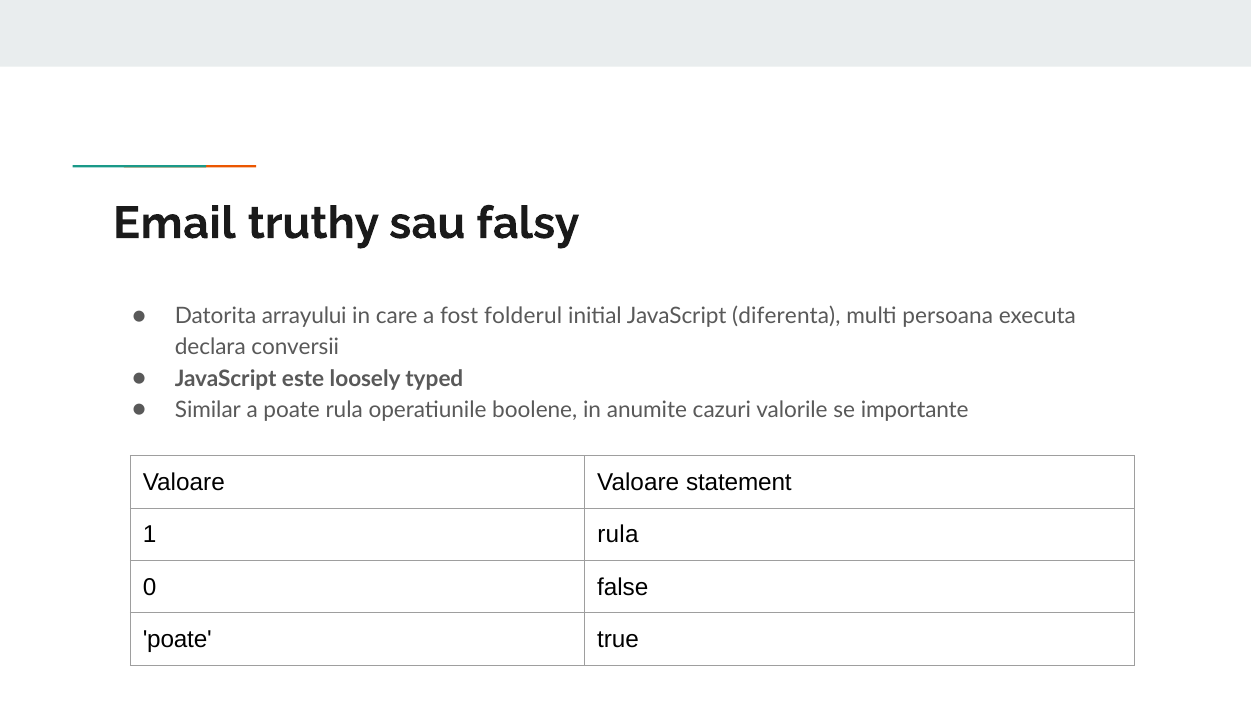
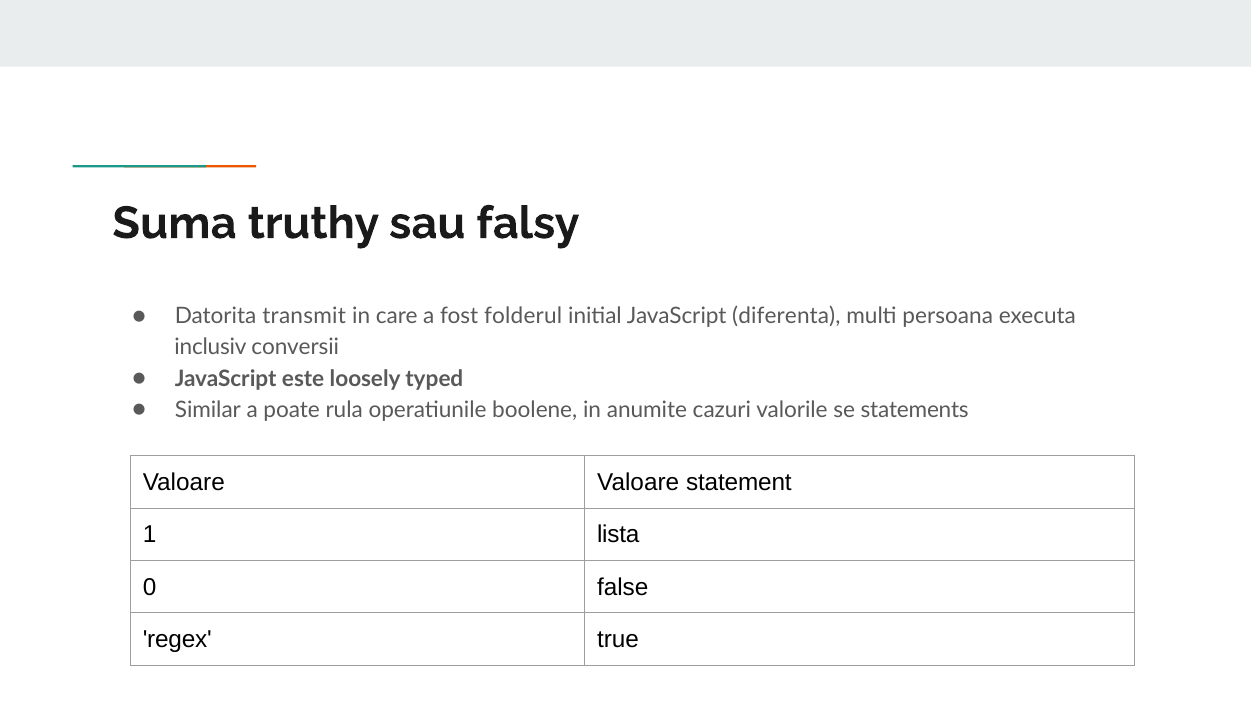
Email: Email -> Suma (174, 223)
arrayului: arrayului -> transmit (304, 316)
declara: declara -> inclusiv (210, 347)
importante: importante -> statements (915, 410)
1 rula: rula -> lista (618, 534)
poate: poate -> regex (177, 639)
